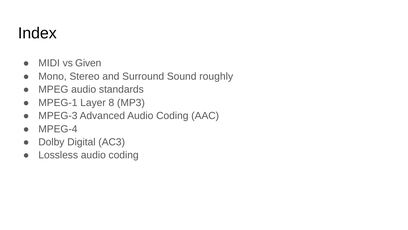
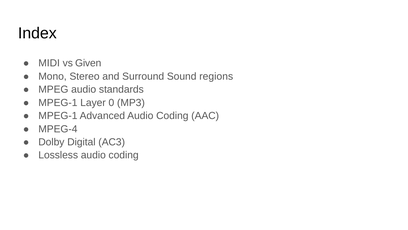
roughly: roughly -> regions (216, 76)
8: 8 -> 0 (111, 102)
MPEG-3: MPEG-3 -> MPEG-1 (58, 116)
